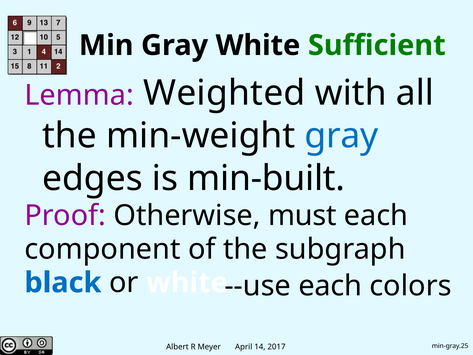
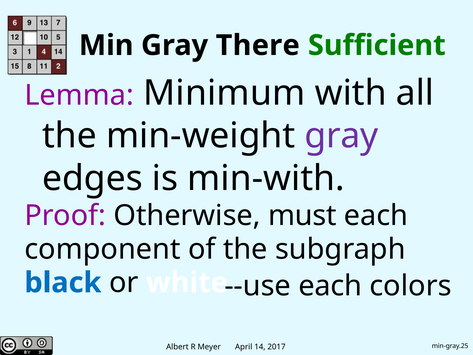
Gray White: White -> There (258, 45)
Weighted: Weighted -> Minimum (224, 93)
gray colour: blue -> purple (341, 136)
min-built: min-built -> min-with (266, 178)
